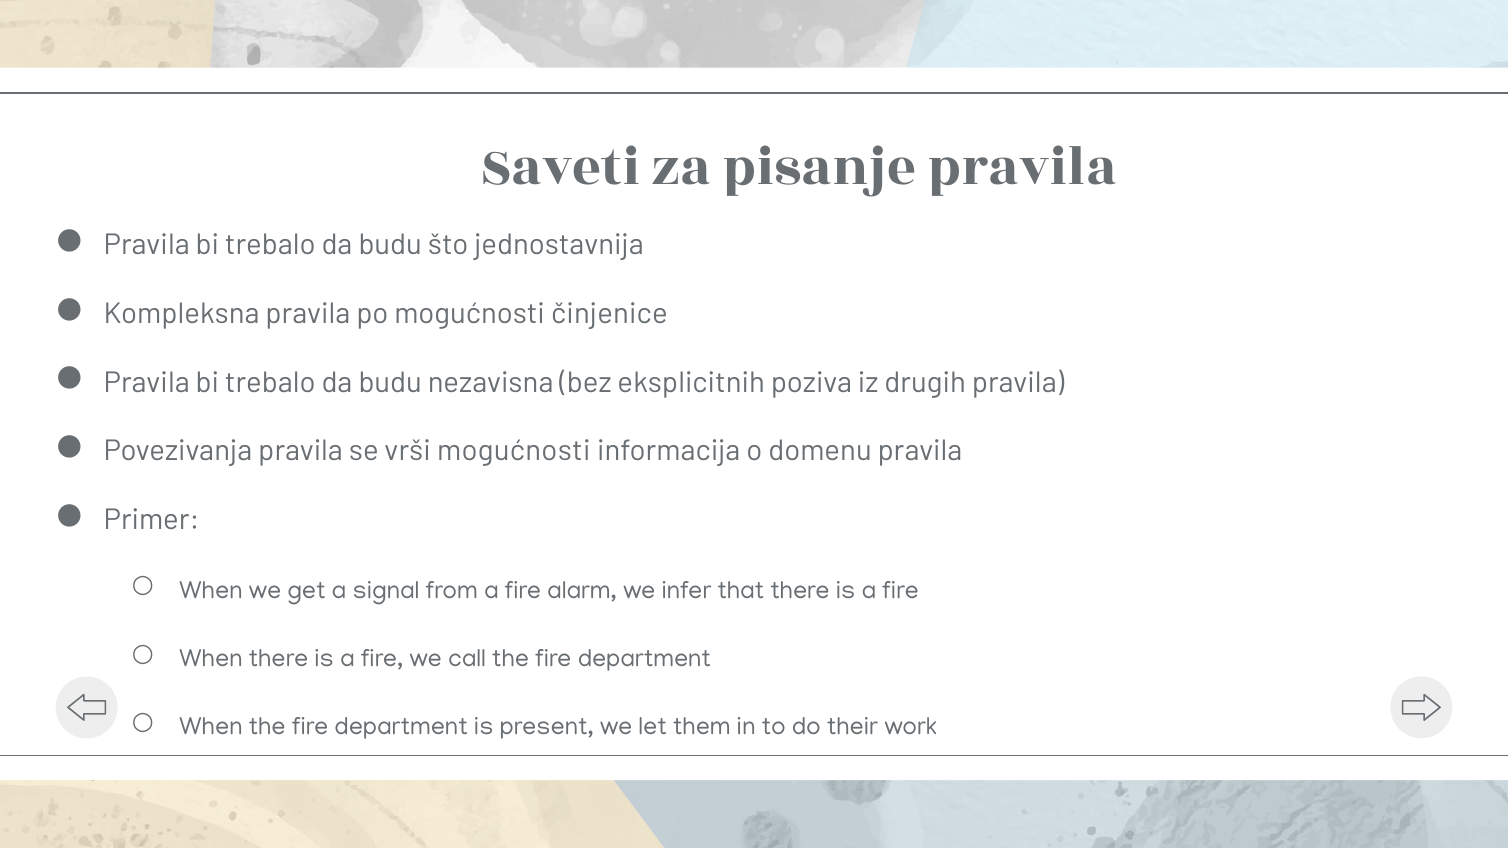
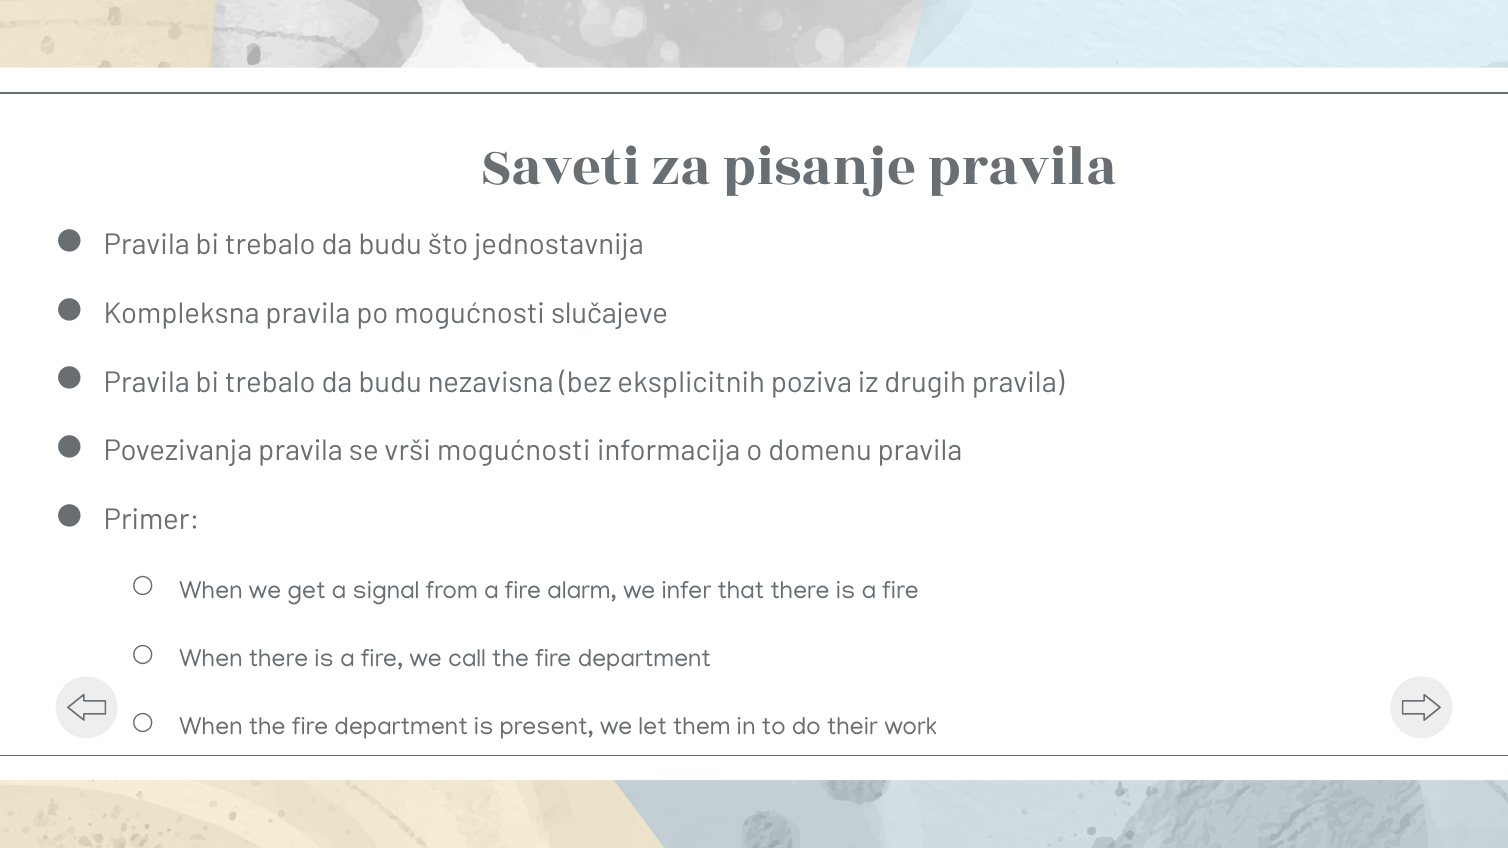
činjenice: činjenice -> slučajeve (610, 314)
